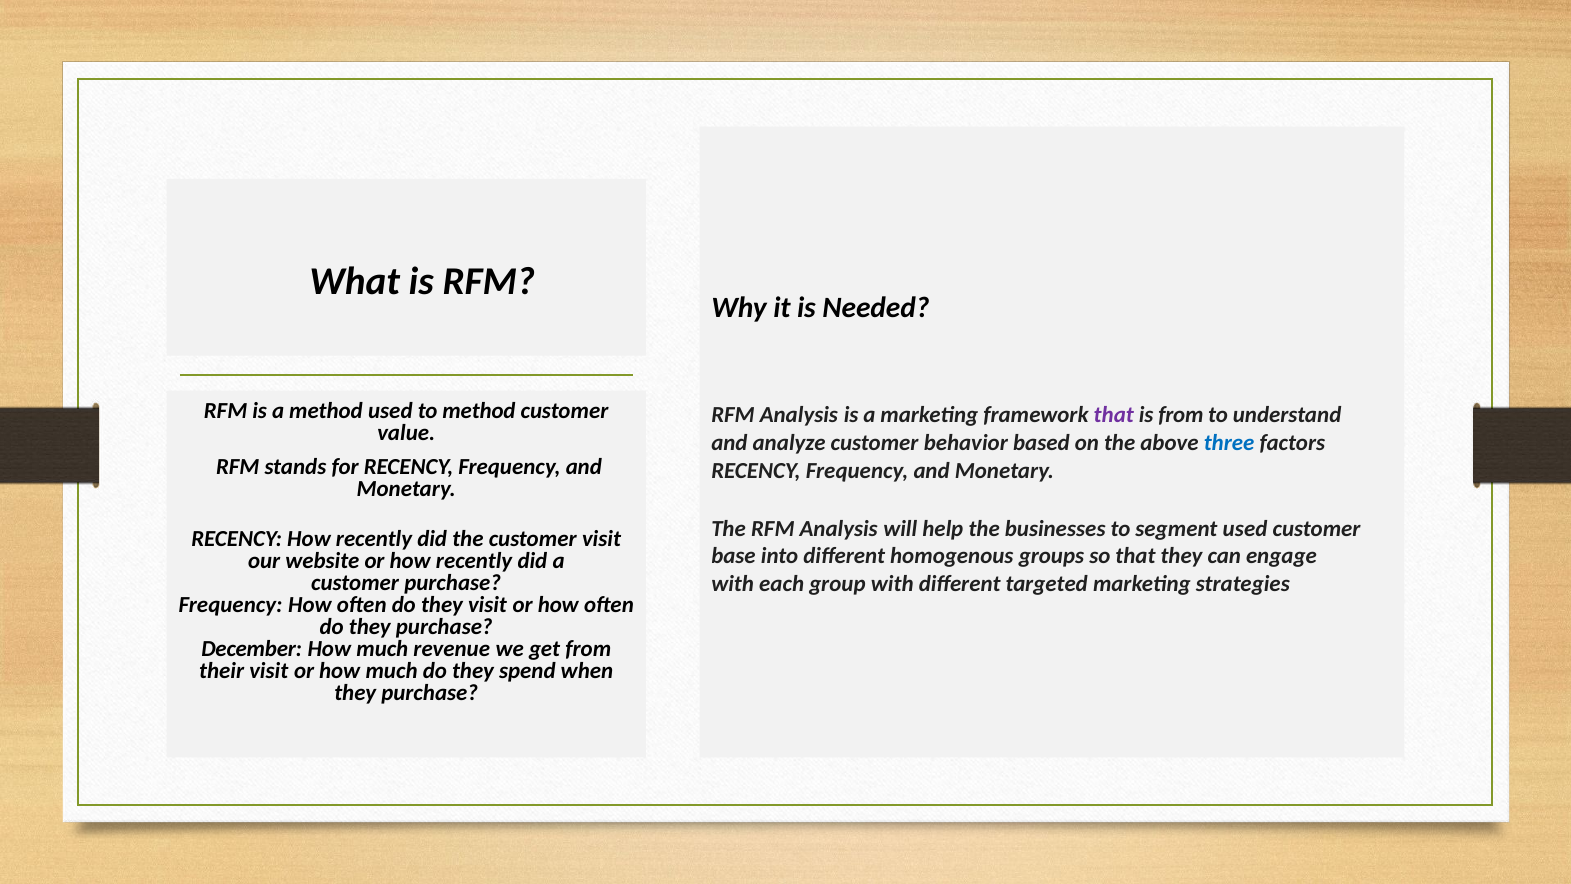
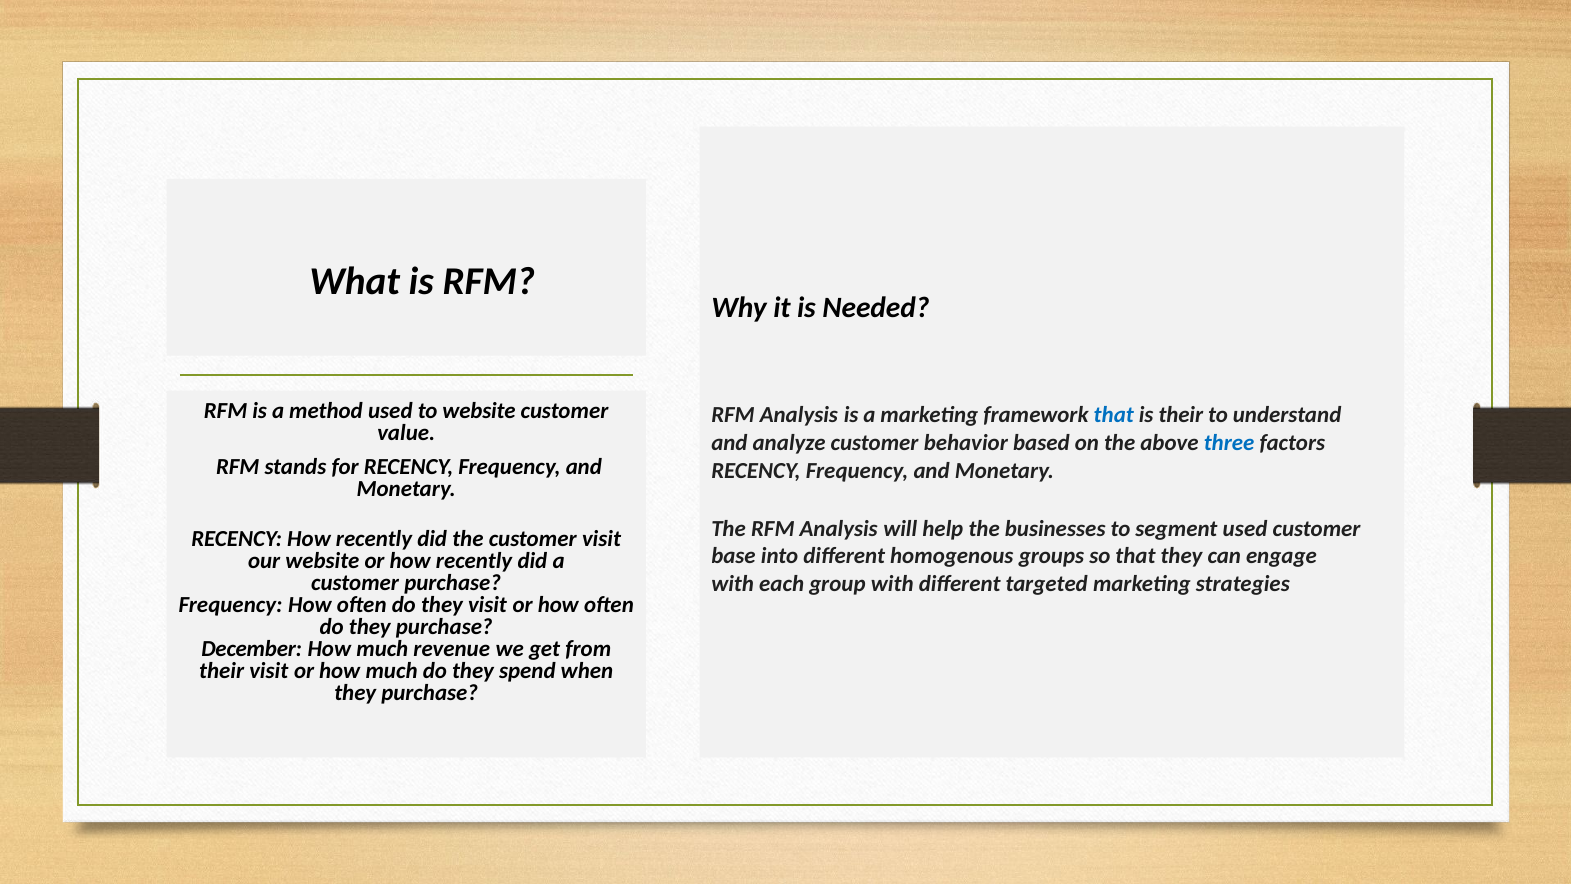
to method: method -> website (479, 411)
that colour: purple -> blue (1114, 415)
is from: from -> their (1181, 415)
